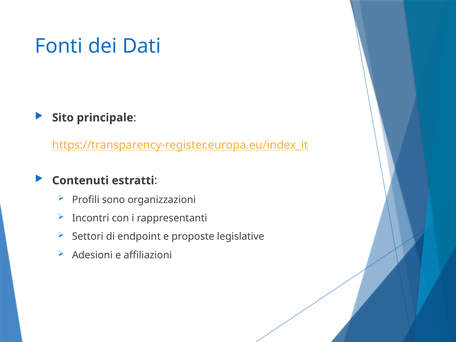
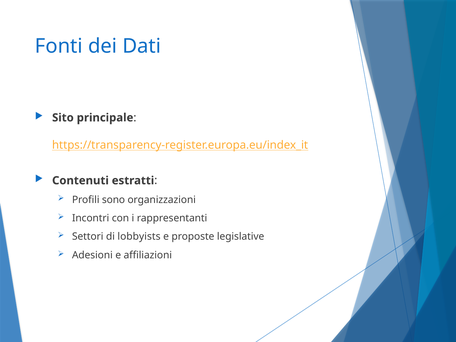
endpoint: endpoint -> lobbyists (139, 237)
